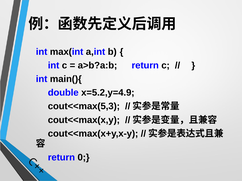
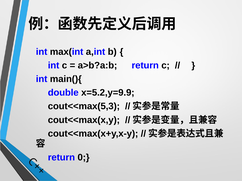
x=5.2,y=4.9: x=5.2,y=4.9 -> x=5.2,y=9.9 (108, 93)
